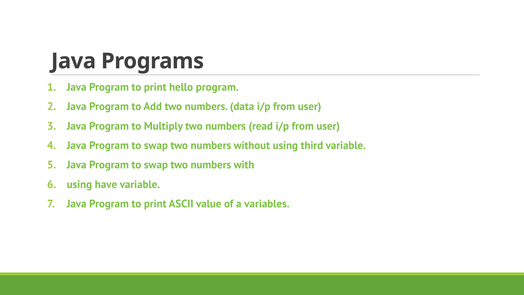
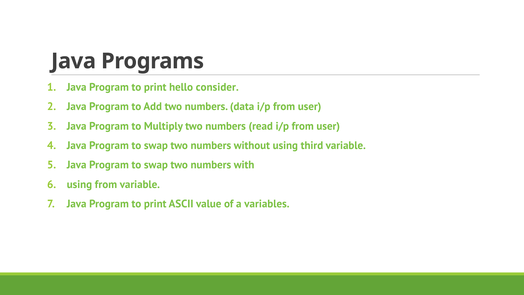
hello program: program -> consider (217, 87)
using have: have -> from (106, 184)
